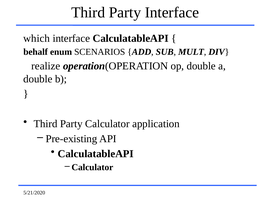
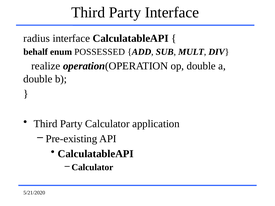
which: which -> radius (37, 38)
SCENARIOS: SCENARIOS -> POSSESSED (100, 52)
